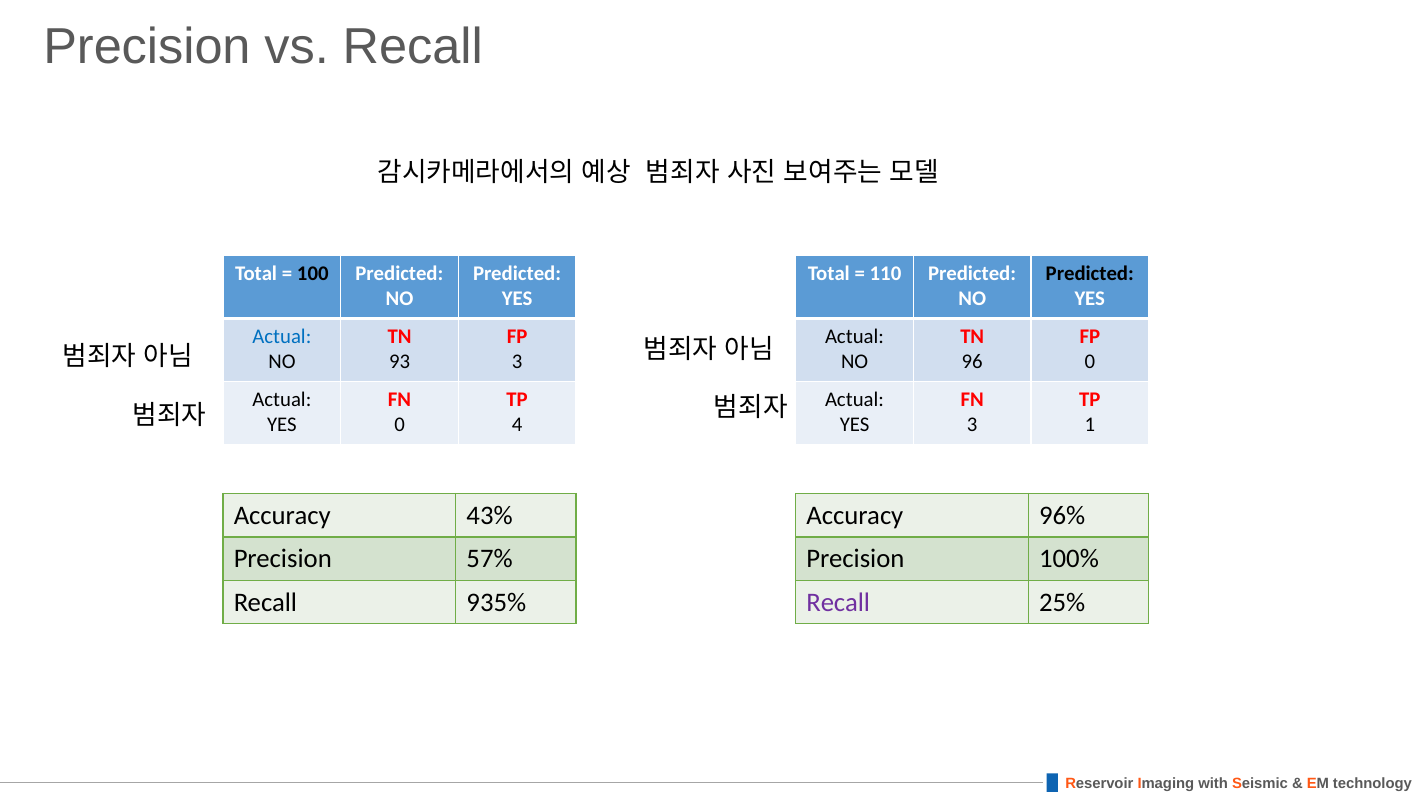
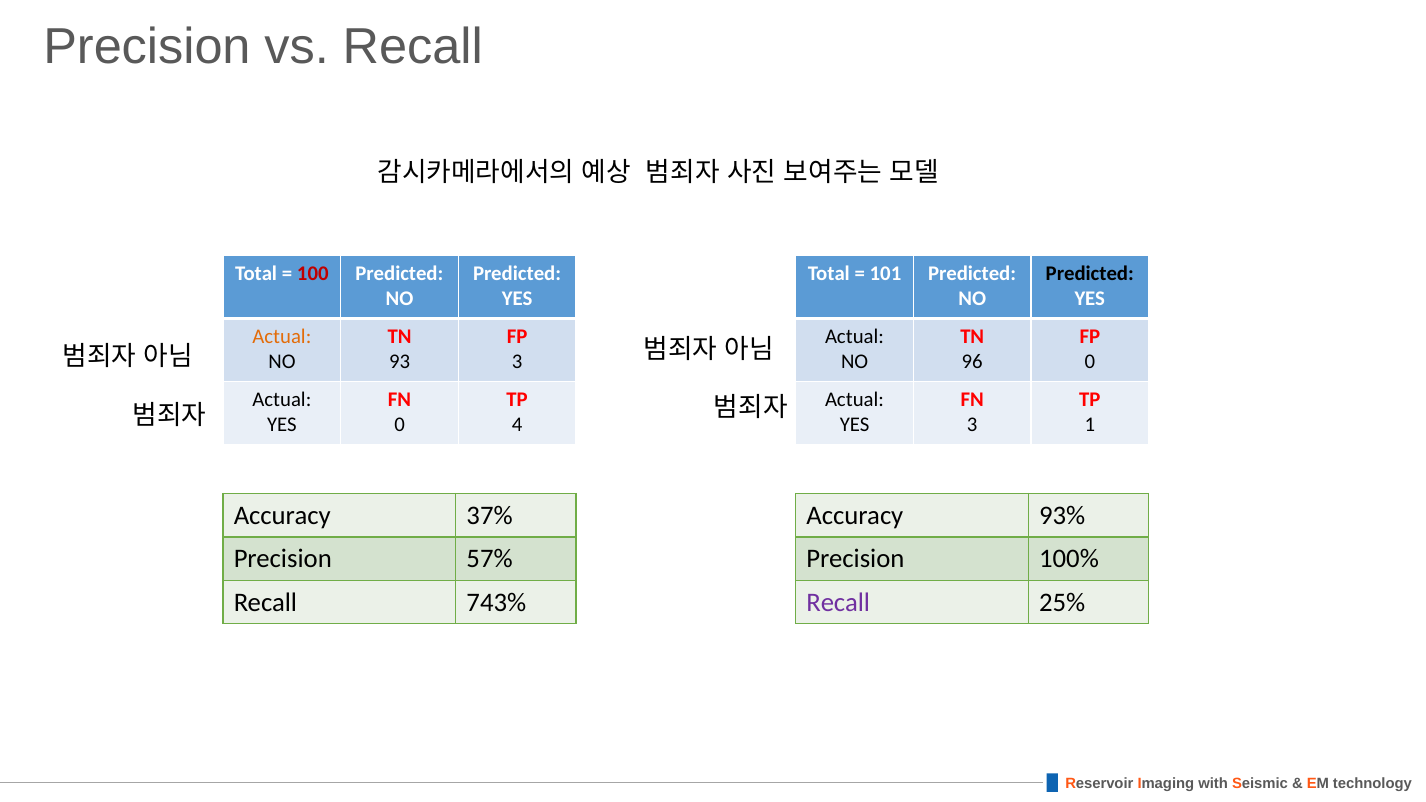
100 colour: black -> red (313, 274)
110: 110 -> 101 (885, 274)
Actual colour: blue -> orange (282, 337)
43%: 43% -> 37% (490, 516)
96%: 96% -> 93% (1062, 516)
935%: 935% -> 743% (496, 602)
